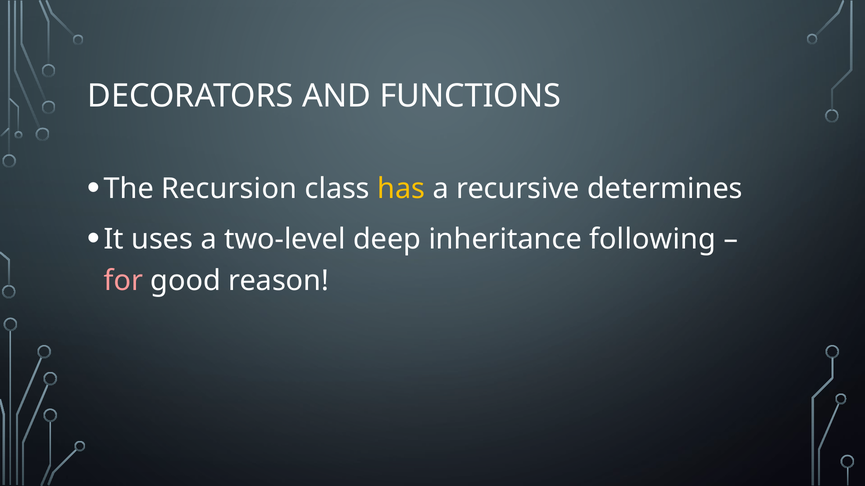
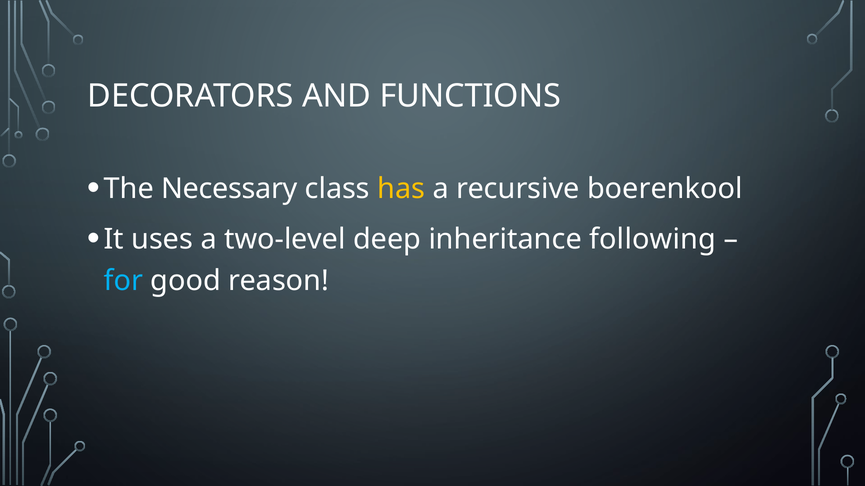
Recursion: Recursion -> Necessary (229, 189)
determines: determines -> boerenkool (665, 189)
for colour: pink -> light blue (123, 281)
